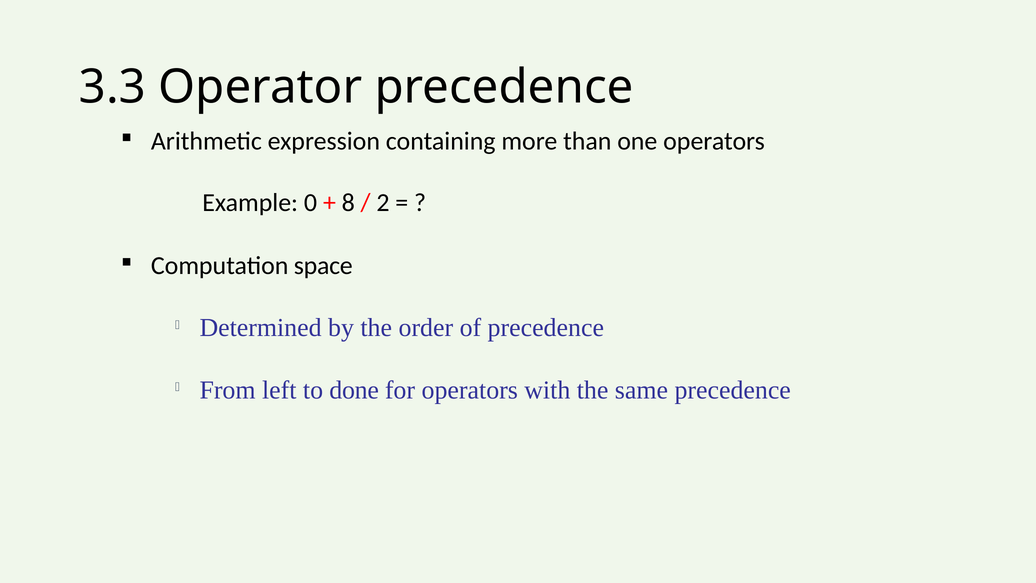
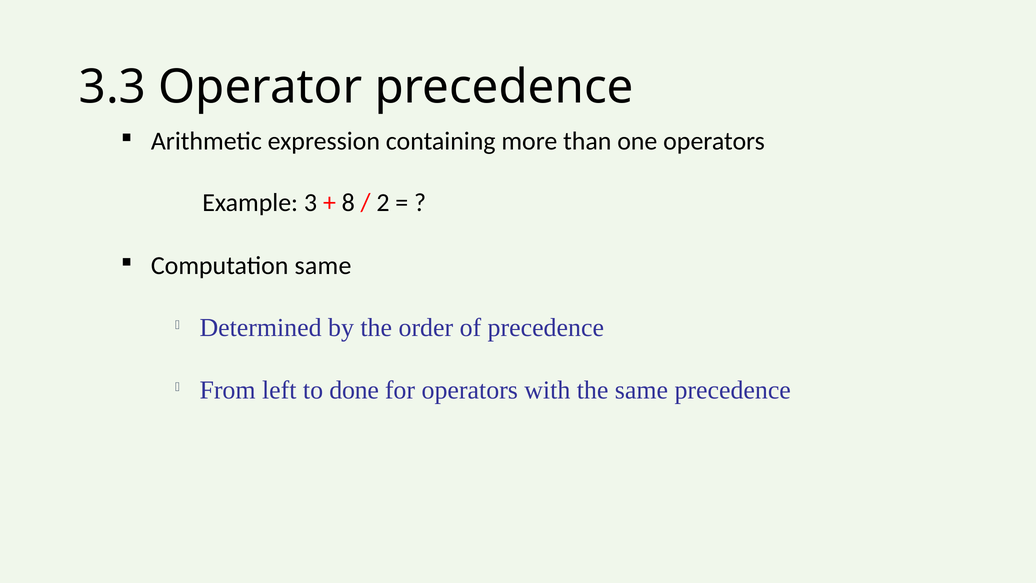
0: 0 -> 3 (310, 202)
Computation space: space -> same (323, 266)
